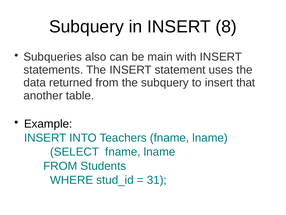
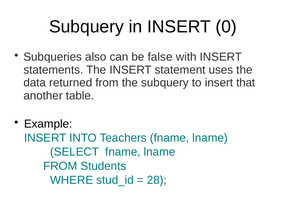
8: 8 -> 0 (226, 27)
main: main -> false (160, 57)
31: 31 -> 28 (157, 180)
